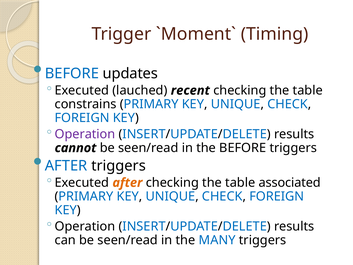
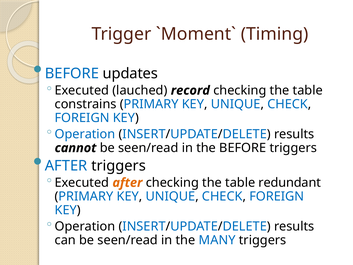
recent: recent -> record (190, 90)
Operation colour: purple -> blue (85, 134)
associated: associated -> redundant (290, 183)
